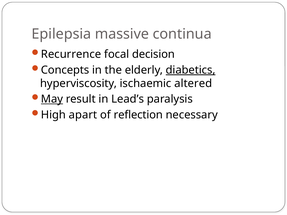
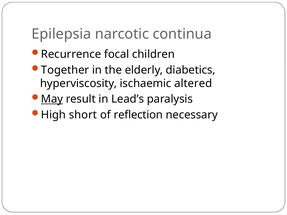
massive: massive -> narcotic (122, 34)
decision: decision -> children (153, 54)
Concepts: Concepts -> Together (65, 70)
diabetics underline: present -> none (191, 70)
apart: apart -> short (83, 115)
